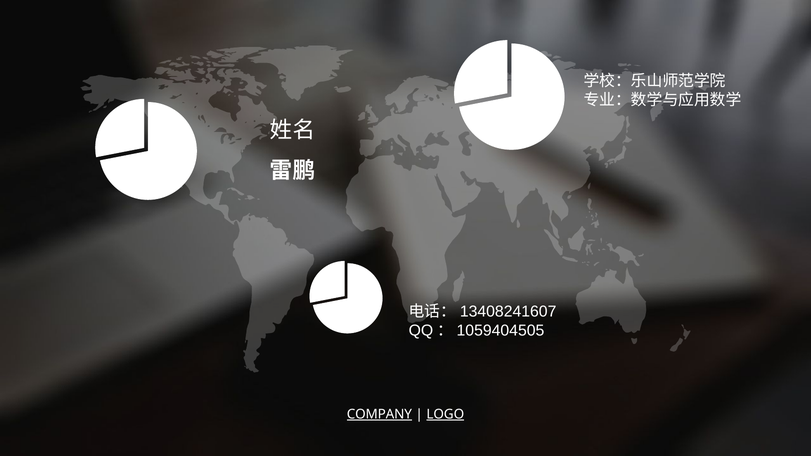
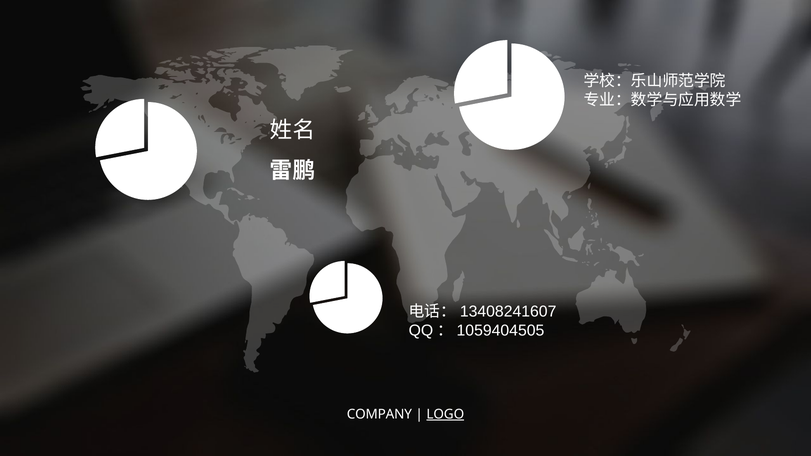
COMPANY underline: present -> none (379, 415)
